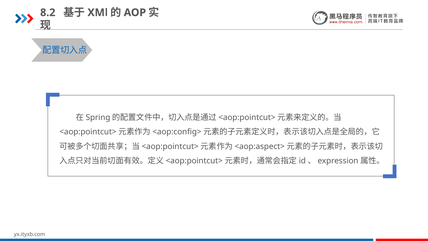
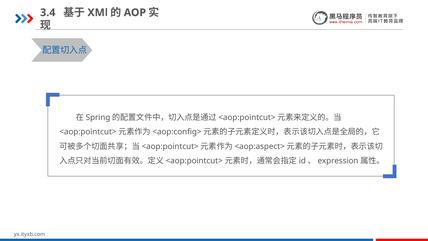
8.2: 8.2 -> 3.4 (48, 13)
